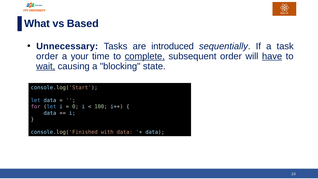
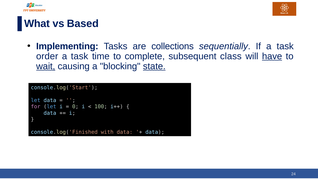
Unnecessary: Unnecessary -> Implementing (67, 46)
introduced: introduced -> collections (173, 46)
your: your -> task (80, 56)
complete underline: present -> none (145, 56)
subsequent order: order -> class (231, 56)
state underline: none -> present (154, 66)
